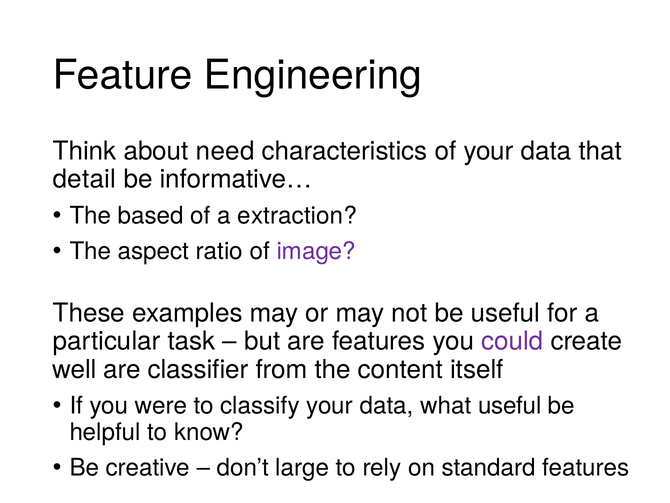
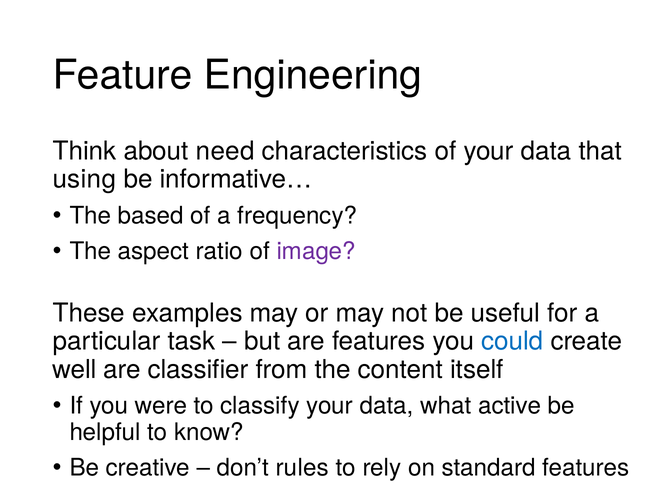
detail: detail -> using (84, 179)
extraction: extraction -> frequency (297, 216)
could colour: purple -> blue (512, 341)
what useful: useful -> active (510, 406)
large: large -> rules (302, 467)
